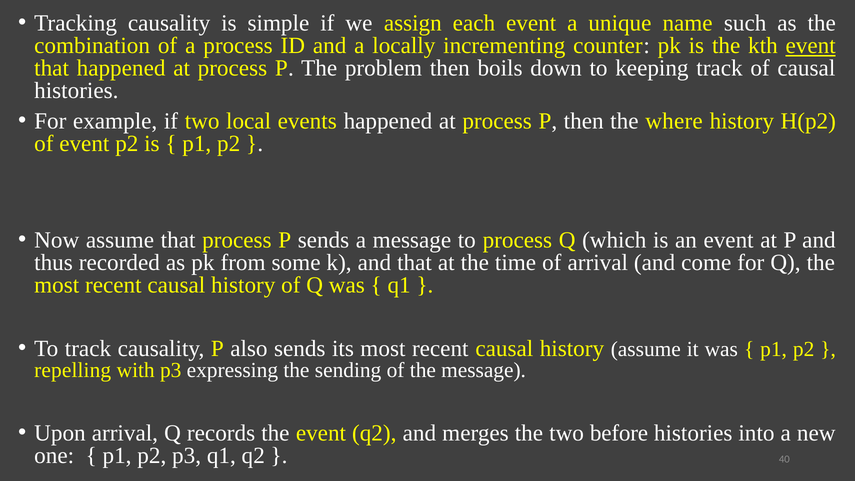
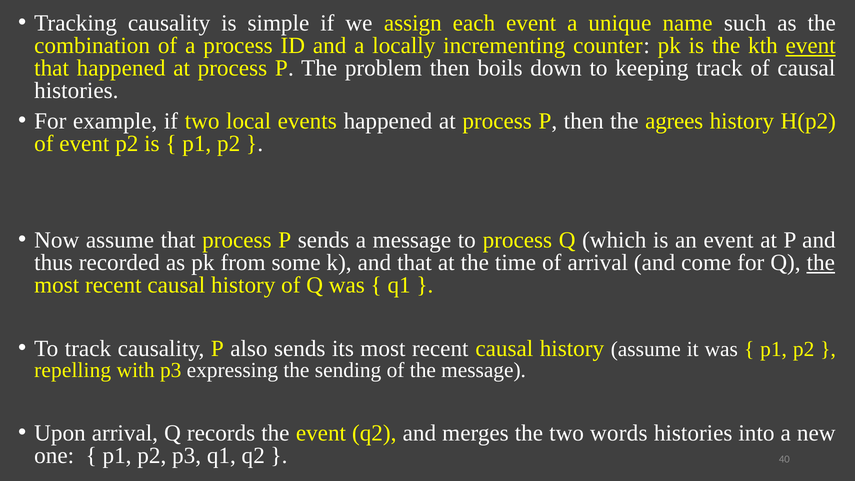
where: where -> agrees (674, 121)
the underline: none -> present (821, 263)
before: before -> words (619, 433)
